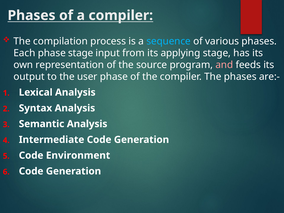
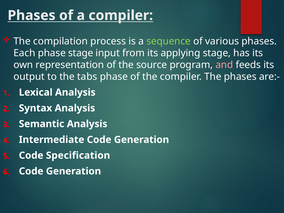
sequence colour: light blue -> light green (169, 41)
user: user -> tabs (87, 77)
Environment: Environment -> Specification (78, 155)
